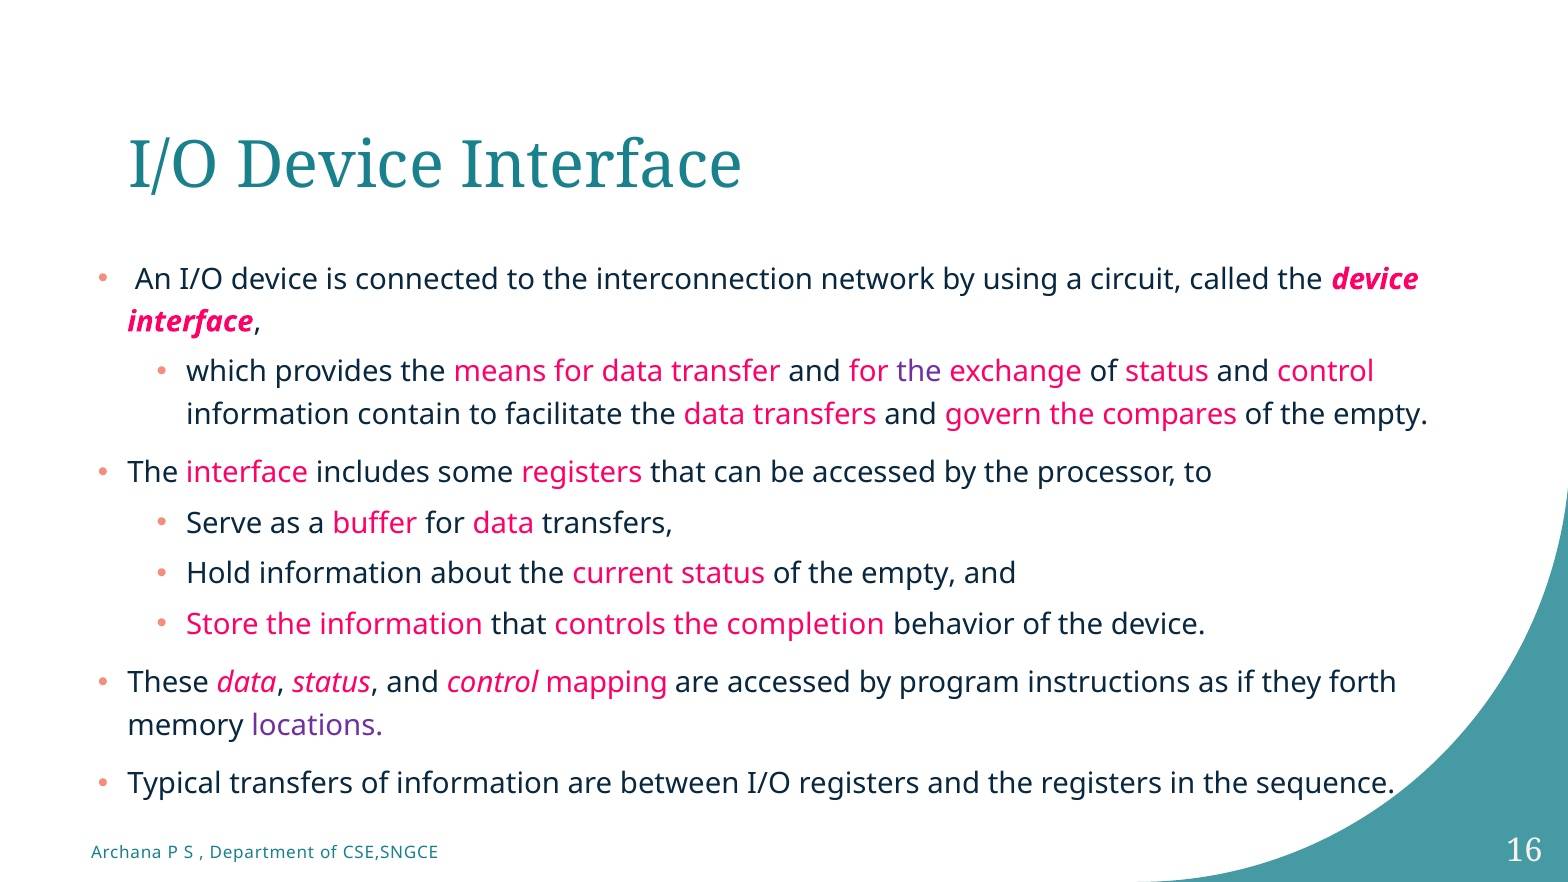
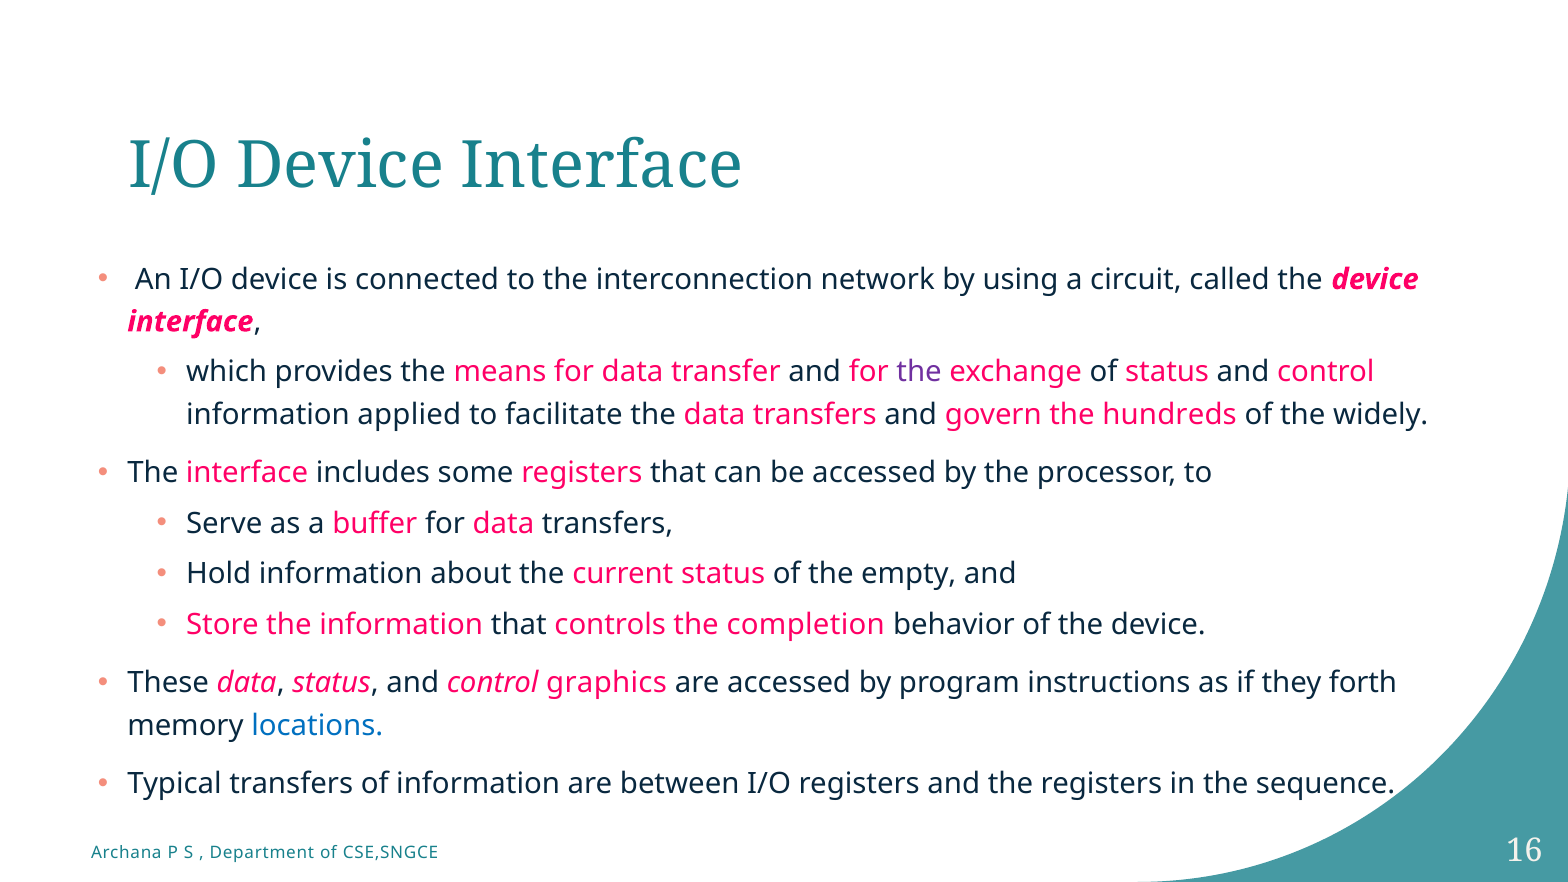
contain: contain -> applied (409, 414)
compares: compares -> hundreds (1170, 414)
empty: empty -> widely (1381, 414)
mapping: mapping -> graphics (607, 683)
locations colour: purple -> blue (317, 726)
